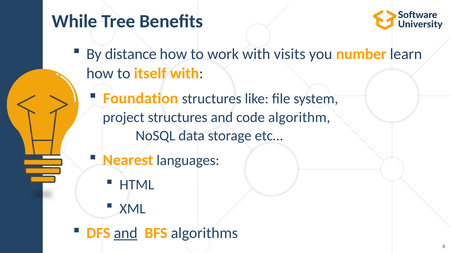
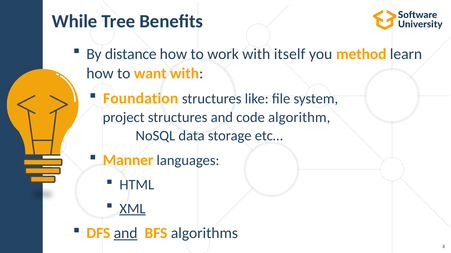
visits: visits -> itself (290, 54)
number: number -> method (361, 54)
itself: itself -> want (150, 74)
Nearest: Nearest -> Manner (128, 161)
XML underline: none -> present (133, 209)
